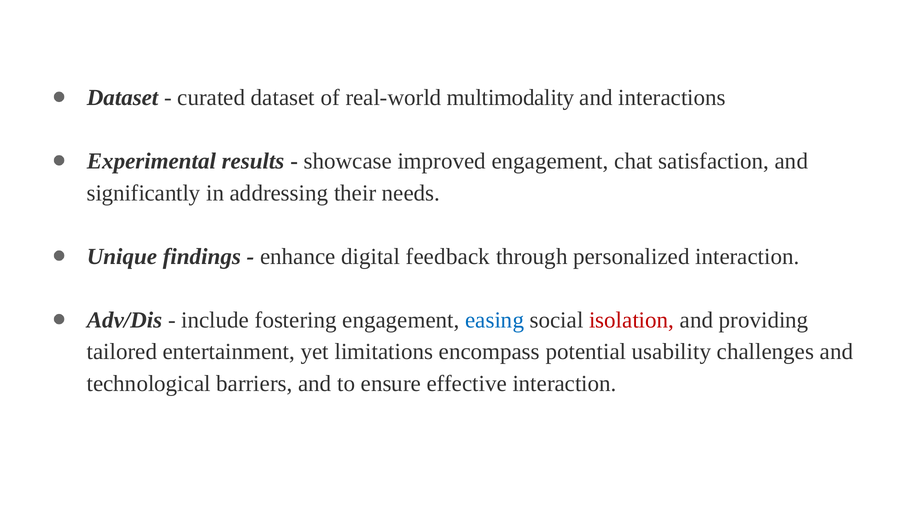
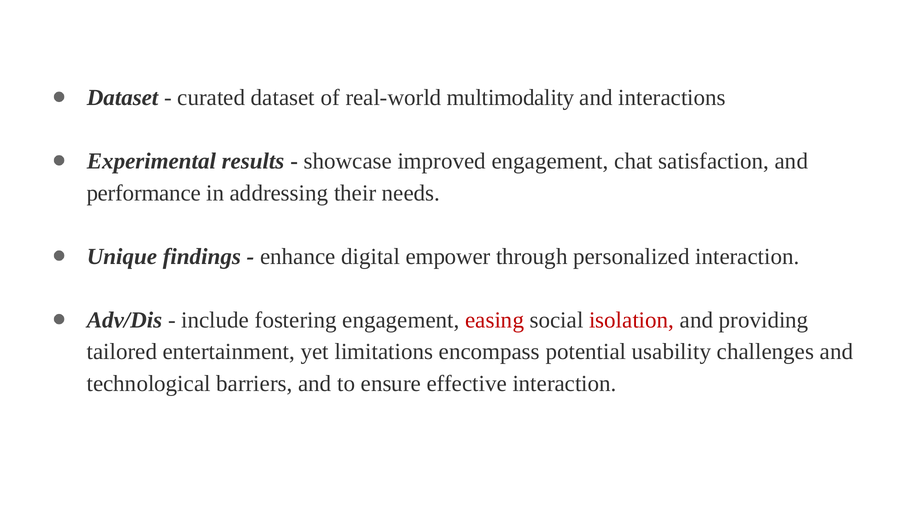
significantly: significantly -> performance (144, 193)
feedback: feedback -> empower (448, 257)
easing colour: blue -> red (495, 321)
